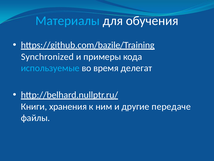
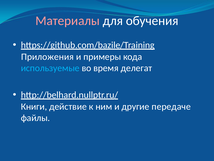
Материалы colour: light blue -> pink (68, 21)
Synchronized: Synchronized -> Приложения (47, 57)
хранения: хранения -> действие (68, 106)
